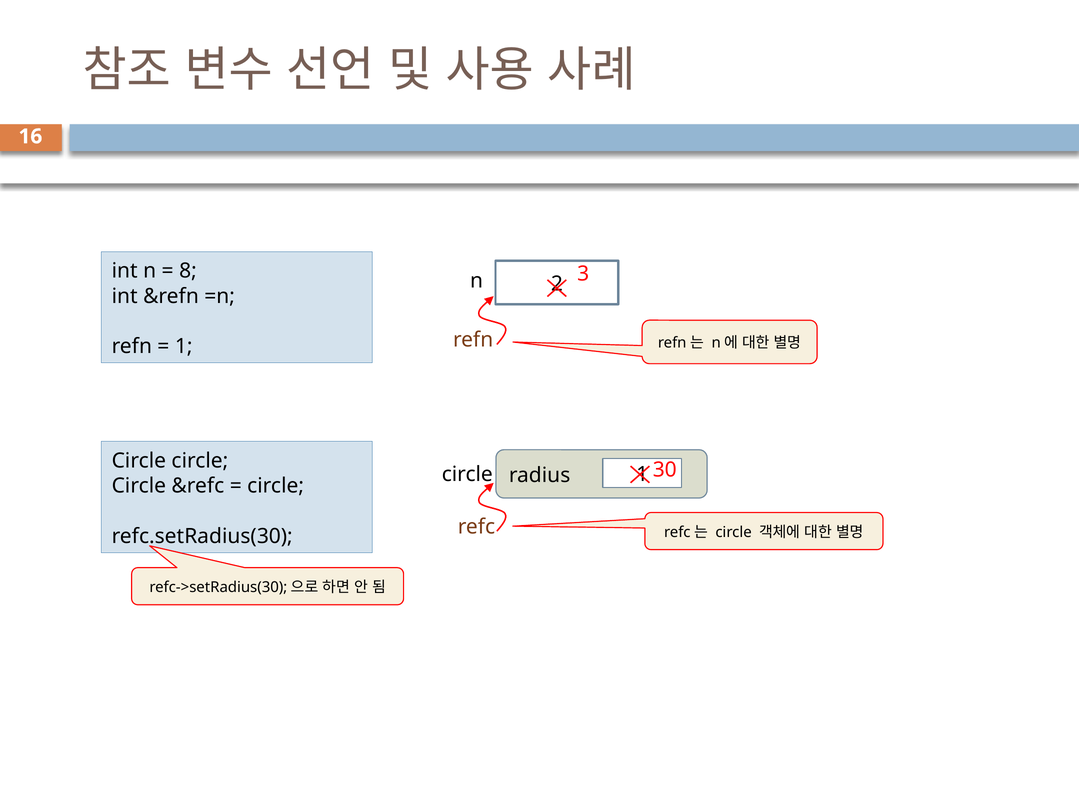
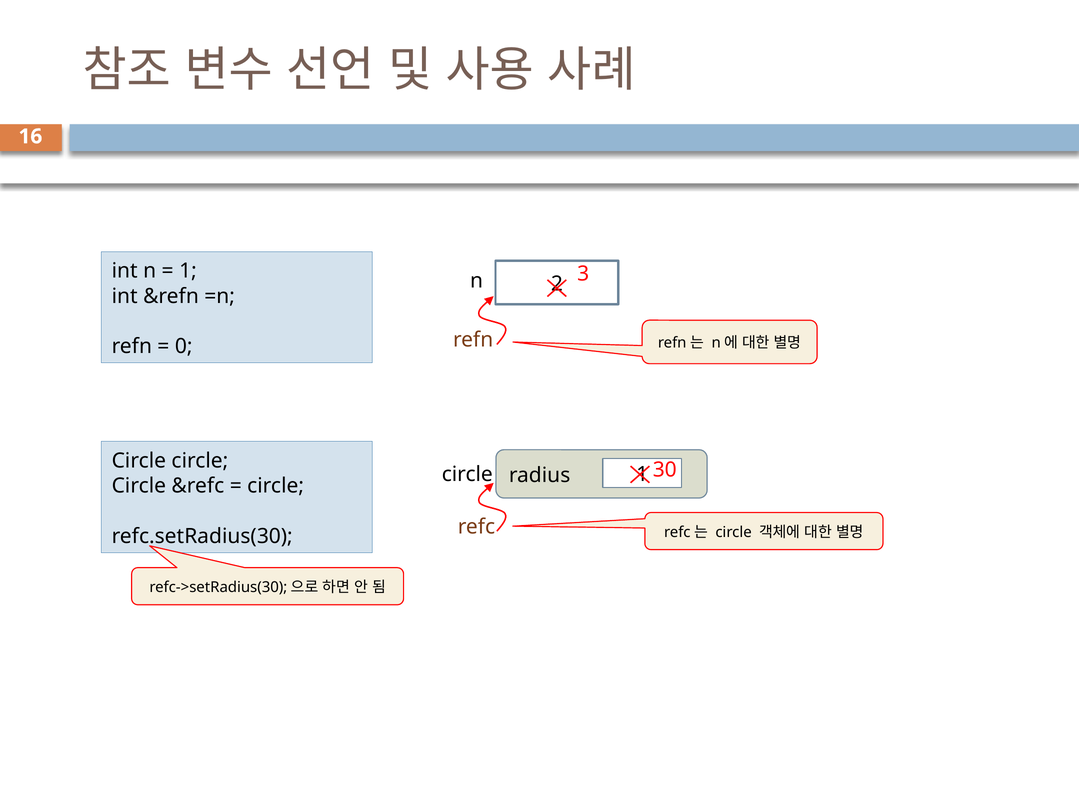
8: 8 -> 1 (188, 271)
1: 1 -> 0 (184, 347)
